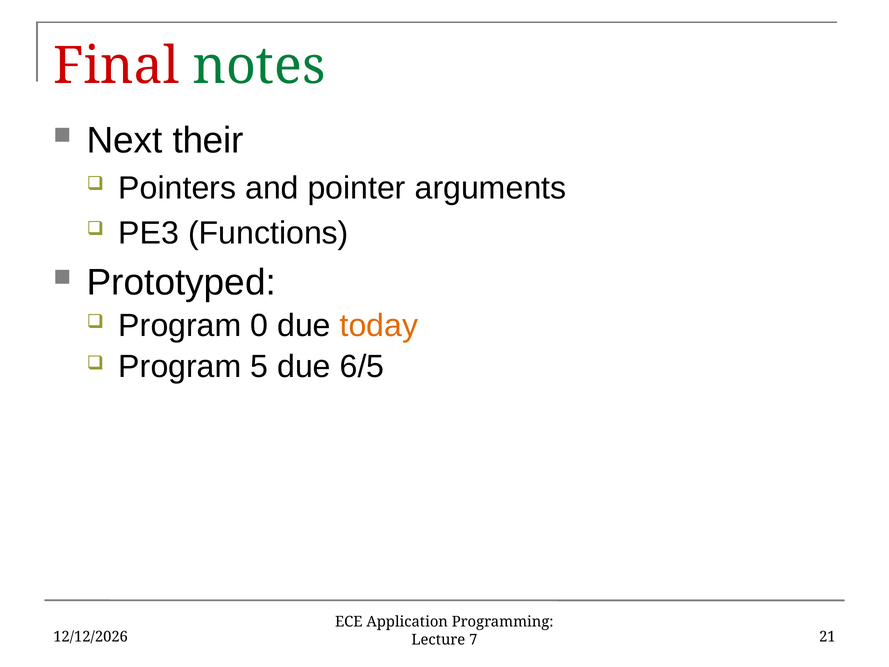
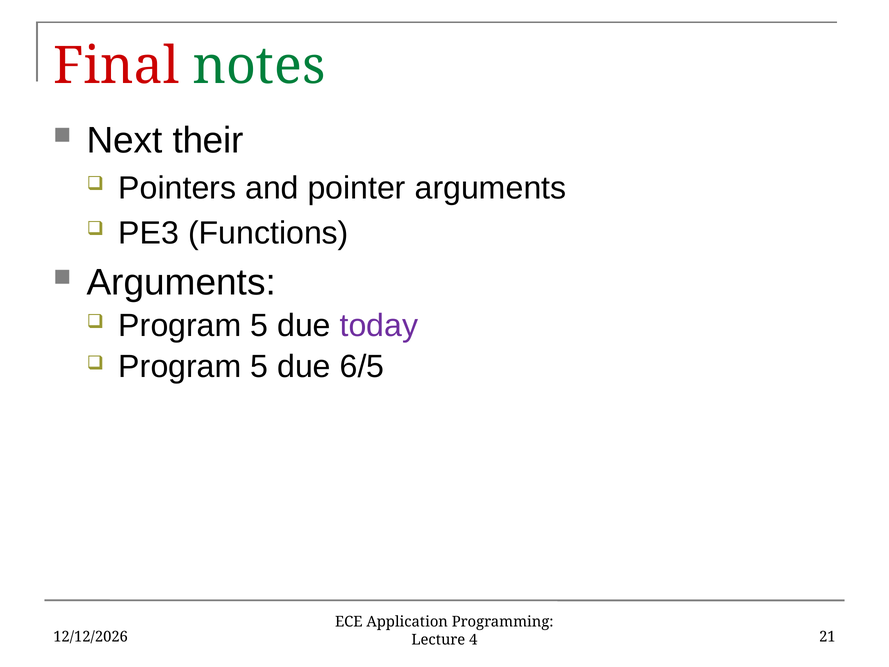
Prototyped: Prototyped -> Arguments (181, 282)
0: 0 -> 5 (259, 326)
today colour: orange -> purple (379, 326)
7: 7 -> 4 (473, 640)
